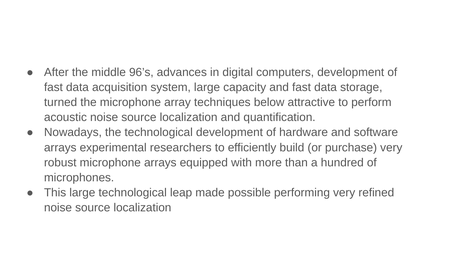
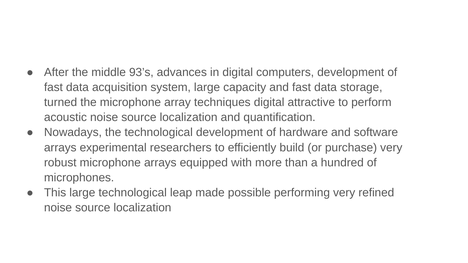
96’s: 96’s -> 93’s (141, 72)
techniques below: below -> digital (269, 102)
